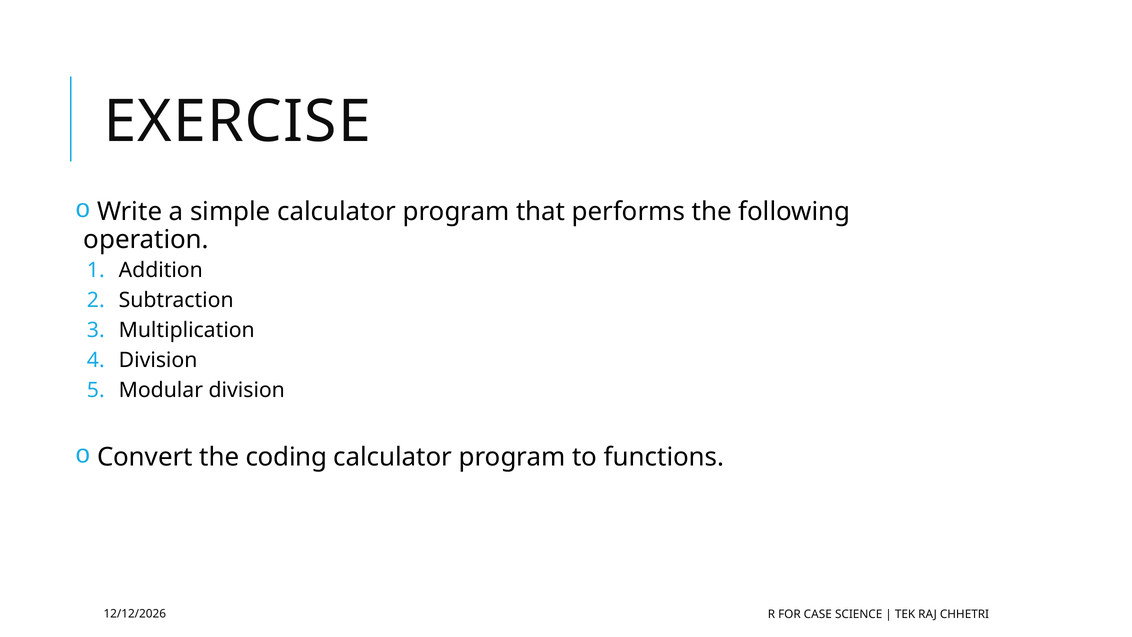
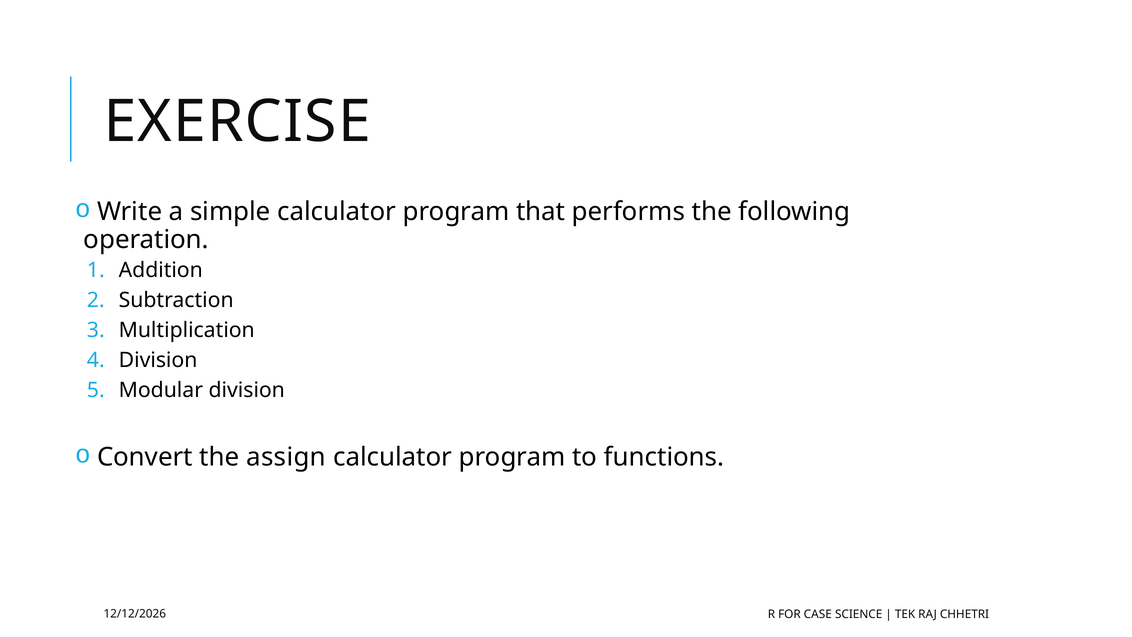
coding: coding -> assign (286, 457)
